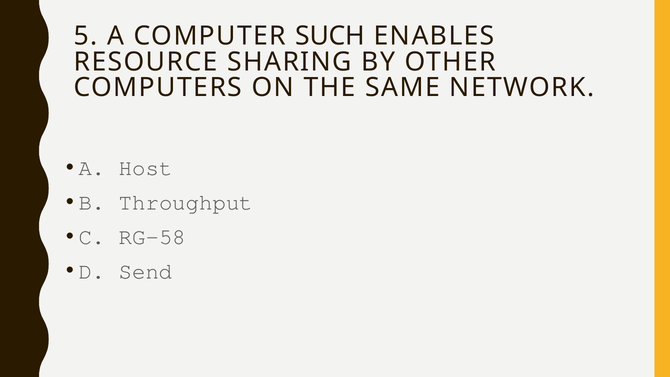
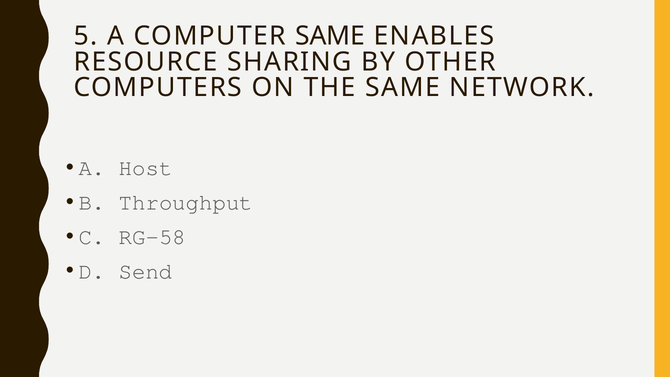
COMPUTER SUCH: SUCH -> SAME (330, 36)
